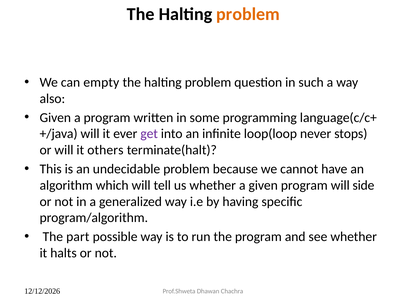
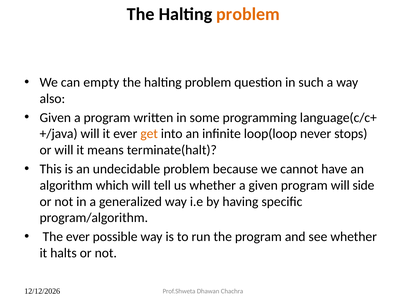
get colour: purple -> orange (149, 134)
others: others -> means (105, 150)
The part: part -> ever (78, 236)
